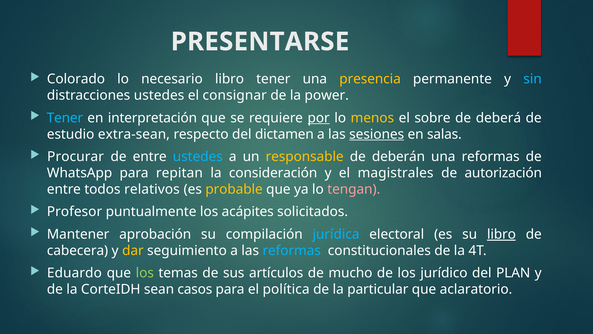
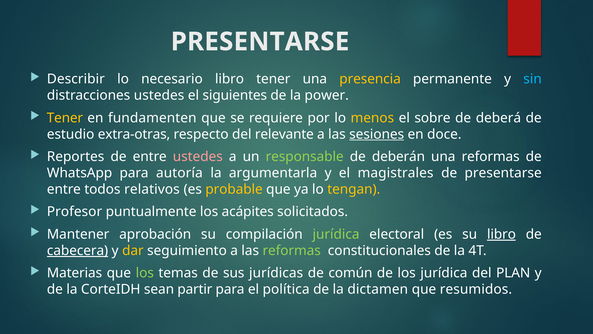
Colorado: Colorado -> Describir (76, 79)
consignar: consignar -> siguientes (235, 95)
Tener colour: light blue -> yellow (65, 118)
interpretación: interpretación -> fundamenten (152, 118)
por underline: present -> none (319, 118)
extra-sean: extra-sean -> extra-otras (134, 134)
dictamen: dictamen -> relevante (284, 134)
salas: salas -> doce (444, 134)
Procurar: Procurar -> Reportes (76, 156)
ustedes colour: light blue -> pink (198, 156)
responsable colour: yellow -> light green (305, 156)
repitan: repitan -> autoría (179, 173)
consideración: consideración -> argumentarla (273, 173)
de autorización: autorización -> presentarse (503, 173)
tengan colour: pink -> yellow (354, 189)
jurídica colour: light blue -> light green (336, 234)
cabecera underline: none -> present (78, 250)
reformas colour: light blue -> light green (292, 250)
Eduardo: Eduardo -> Materias (75, 273)
artículos: artículos -> jurídicas (276, 273)
mucho: mucho -> común (350, 273)
los jurídico: jurídico -> jurídica (444, 273)
casos: casos -> partir (195, 289)
particular: particular -> dictamen (378, 289)
aclaratorio: aclaratorio -> resumidos (476, 289)
